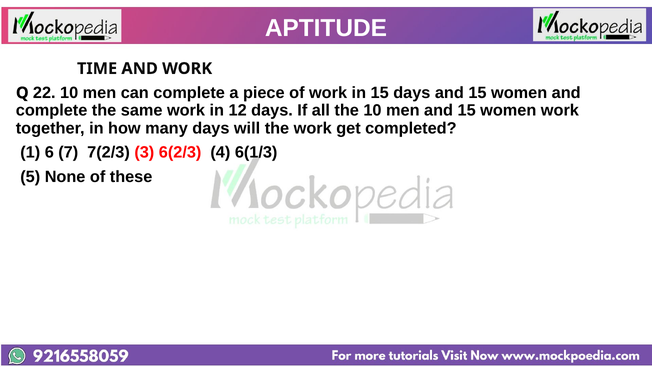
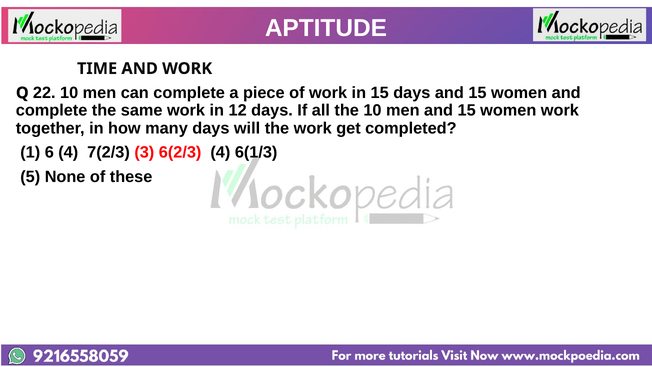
6 7: 7 -> 4 (68, 152)
